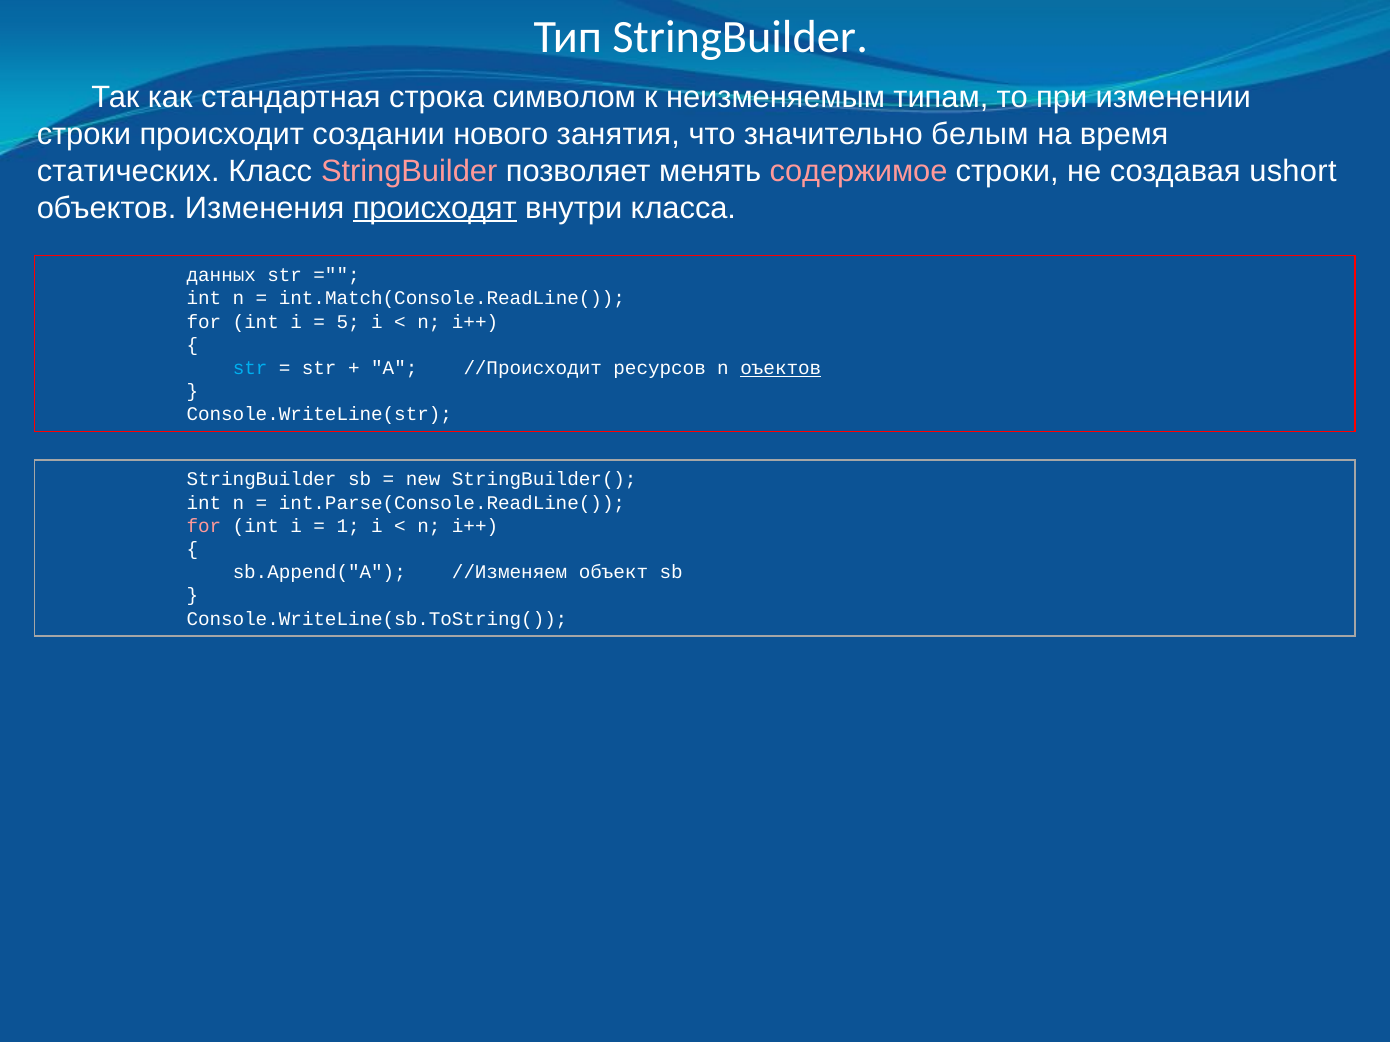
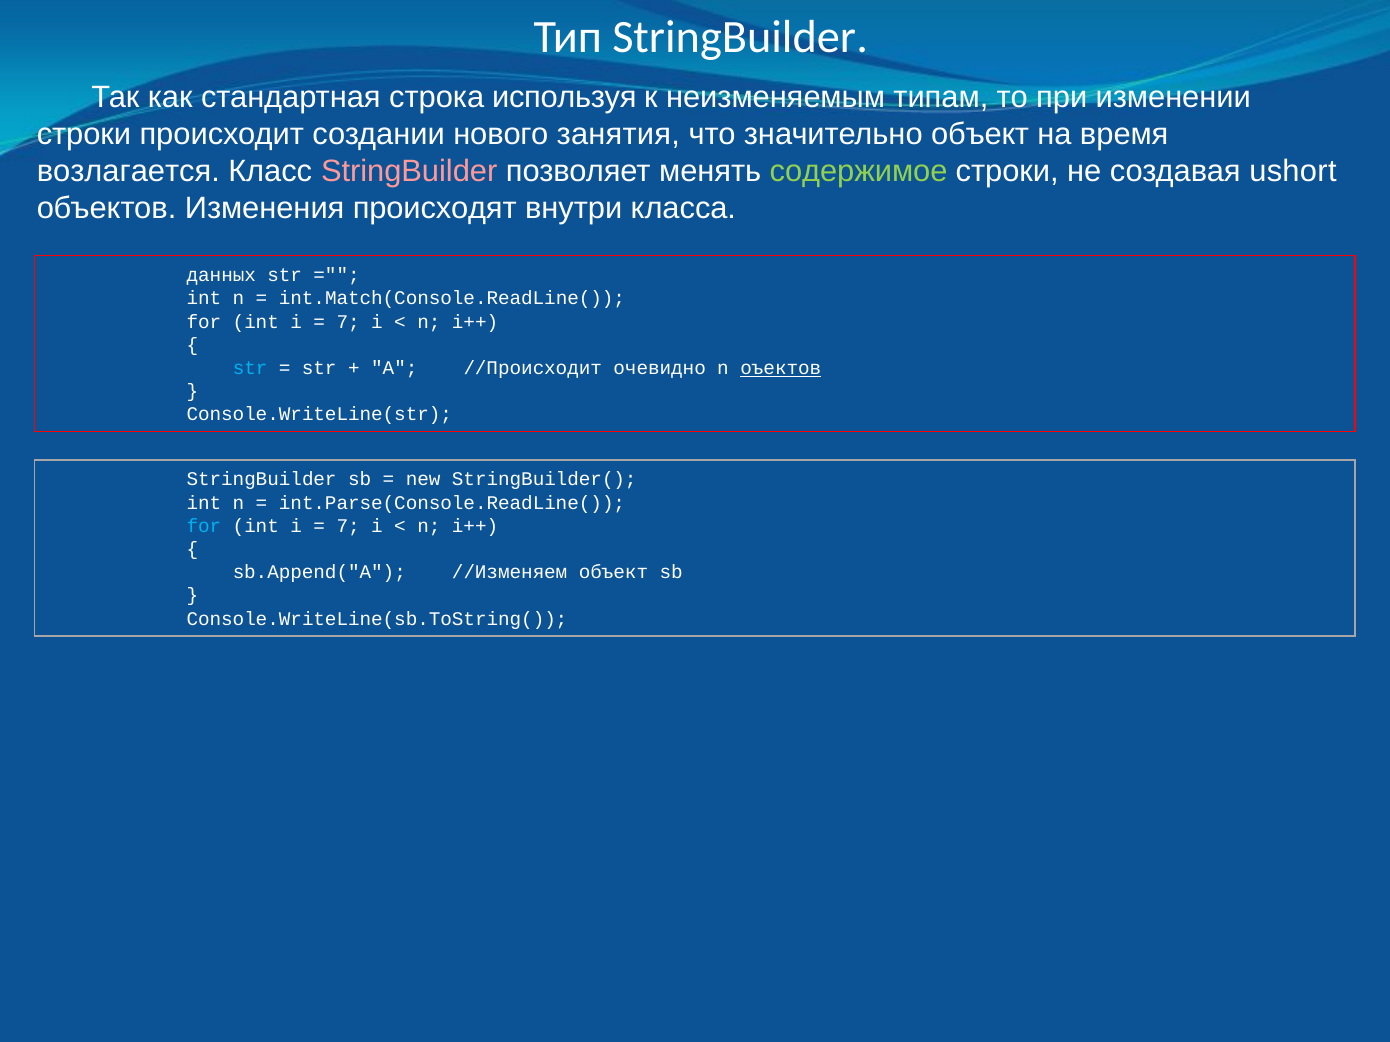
символом: символом -> используя (564, 97)
значительно белым: белым -> объект (980, 134)
статических: статических -> возлагается (128, 171)
содержимое colour: pink -> light green (859, 171)
происходят underline: present -> none (435, 208)
5: 5 -> 7 (348, 322)
ресурсов: ресурсов -> очевидно (660, 368)
for colour: pink -> light blue (204, 526)
1: 1 -> 7 (348, 526)
